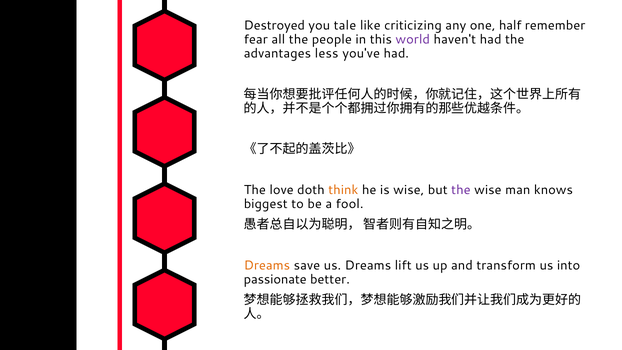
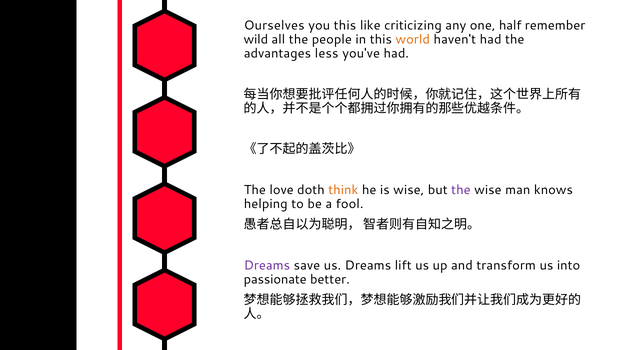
Destroyed: Destroyed -> Ourselves (274, 25)
you tale: tale -> this (345, 25)
fear: fear -> wild (256, 39)
world colour: purple -> orange (413, 39)
biggest: biggest -> helping (266, 204)
Dreams colour: orange -> purple (267, 266)
